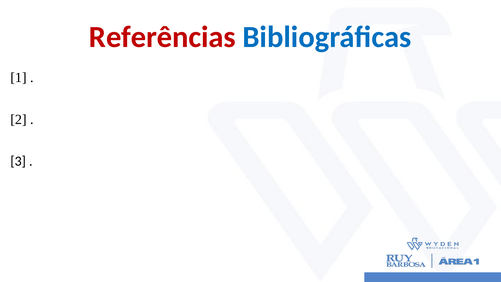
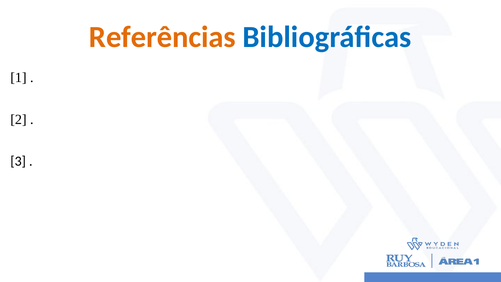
Referências colour: red -> orange (162, 37)
